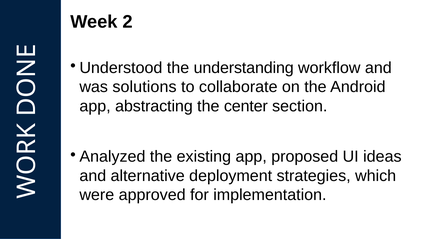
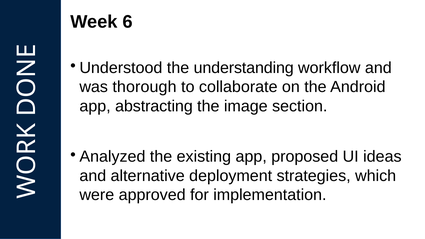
2: 2 -> 6 (127, 22)
solutions: solutions -> thorough (144, 87)
center: center -> image (246, 106)
